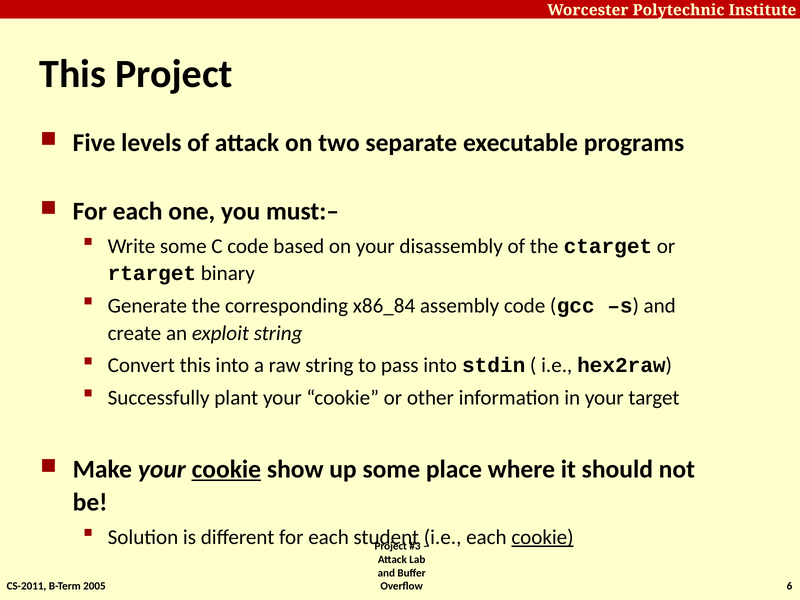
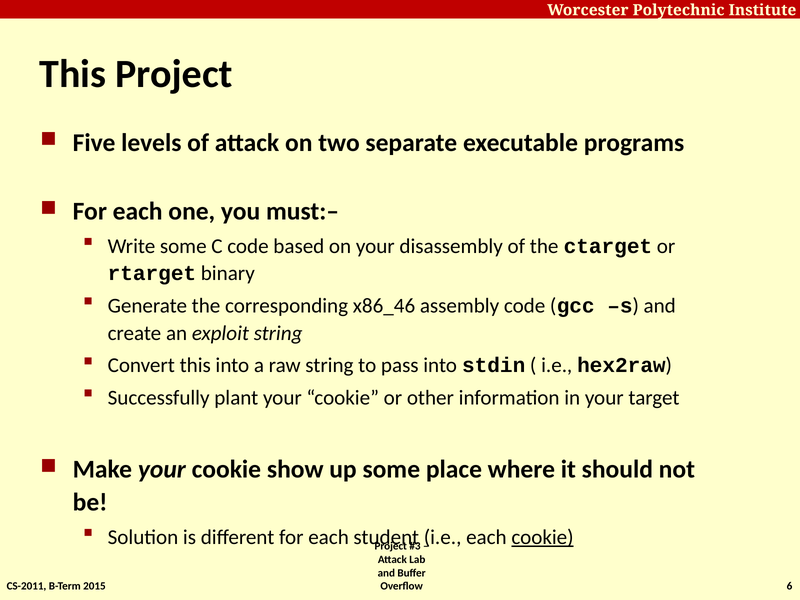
x86_84: x86_84 -> x86_46 (384, 306)
cookie underline: present -> none (226, 469)
2005: 2005 -> 2015 (94, 586)
